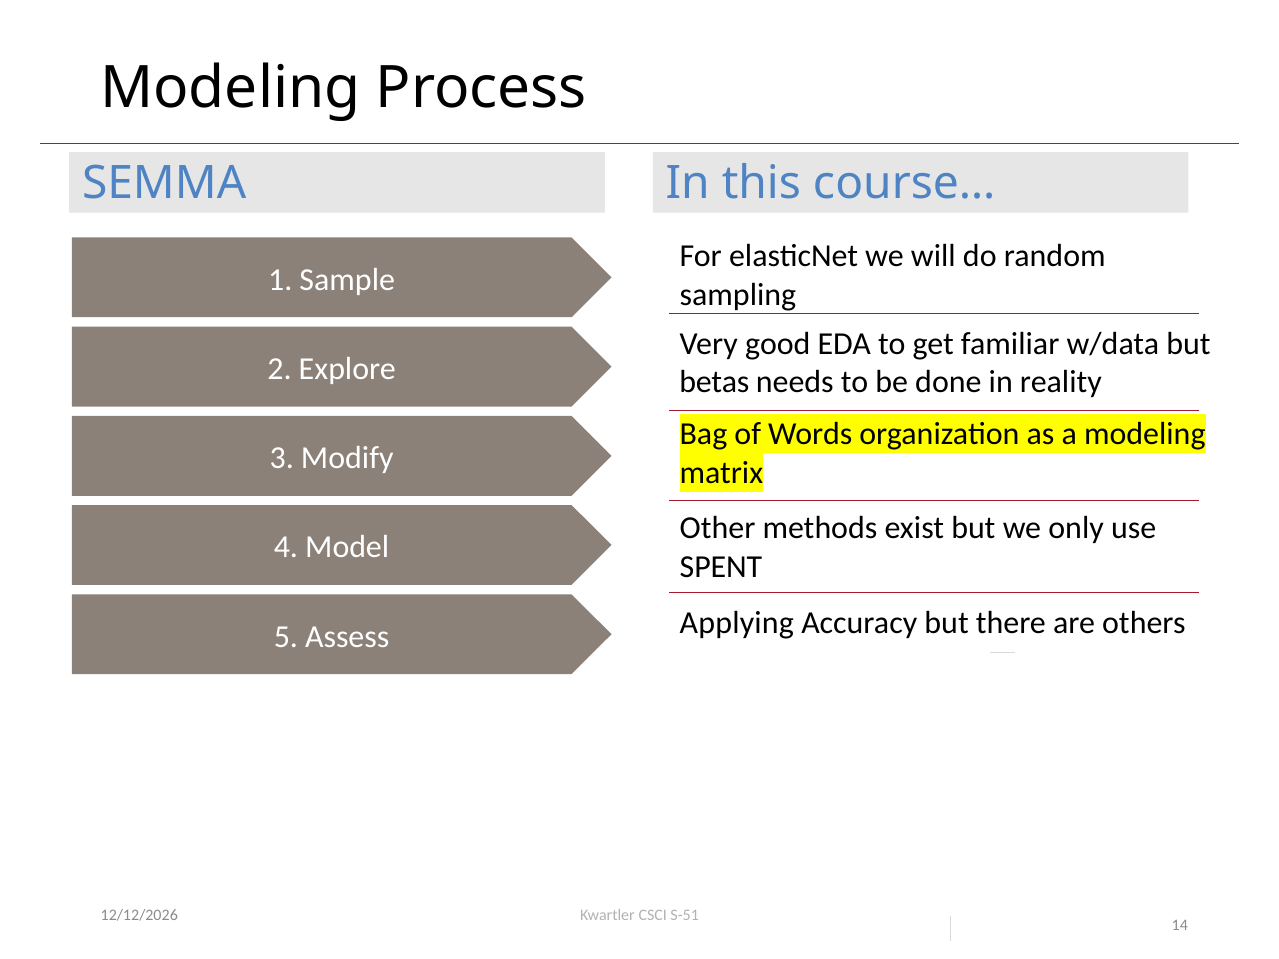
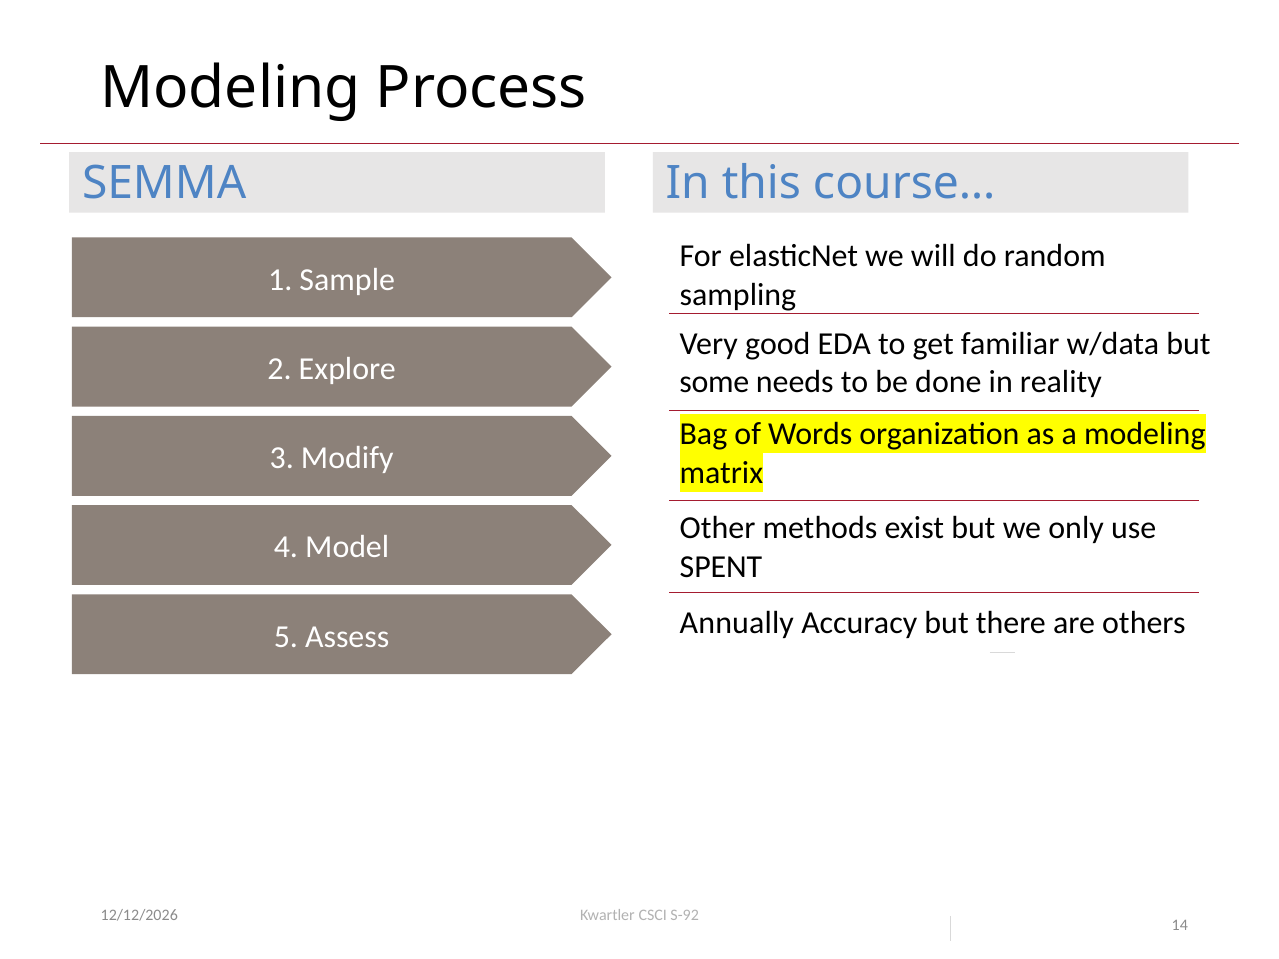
betas: betas -> some (714, 382)
Applying: Applying -> Annually (737, 623)
S-51: S-51 -> S-92 (685, 916)
